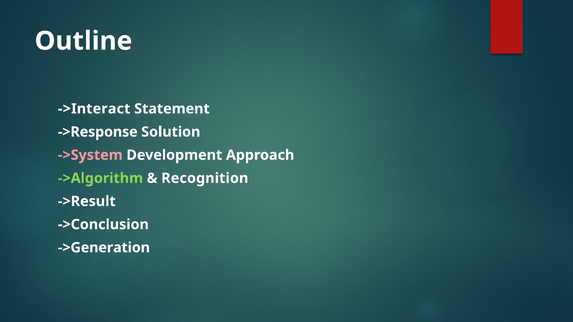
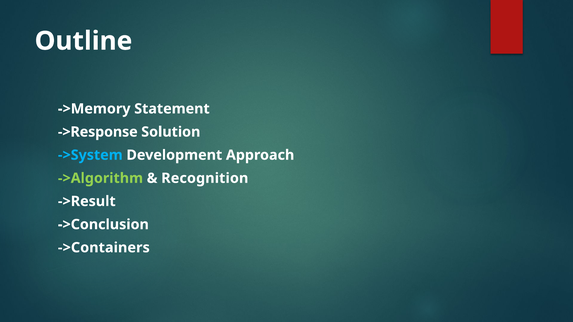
->Interact: ->Interact -> ->Memory (94, 109)
->System colour: pink -> light blue (90, 155)
->Generation: ->Generation -> ->Containers (104, 248)
